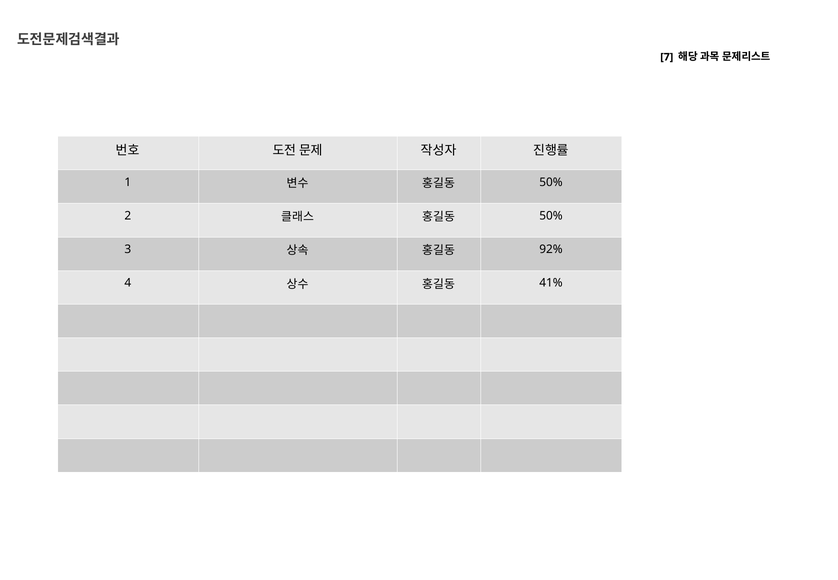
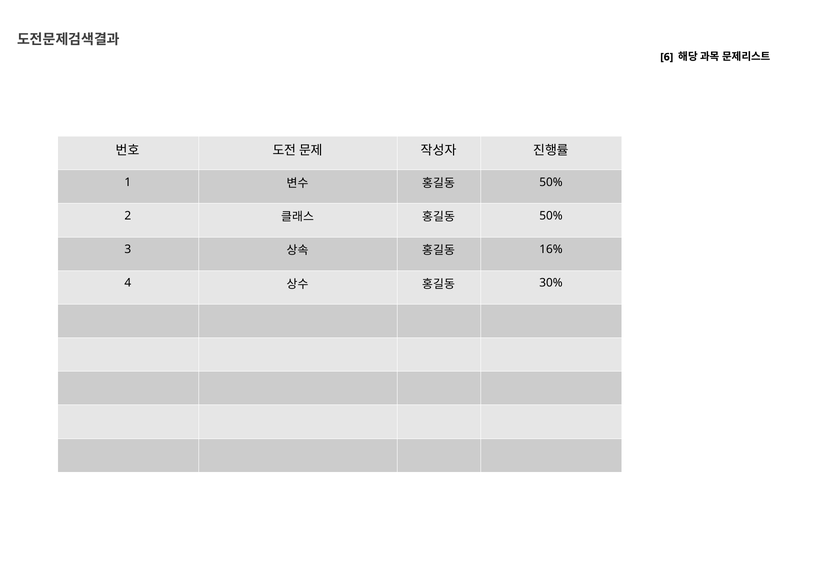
7: 7 -> 6 (667, 57)
92%: 92% -> 16% (551, 250)
41%: 41% -> 30% (551, 283)
